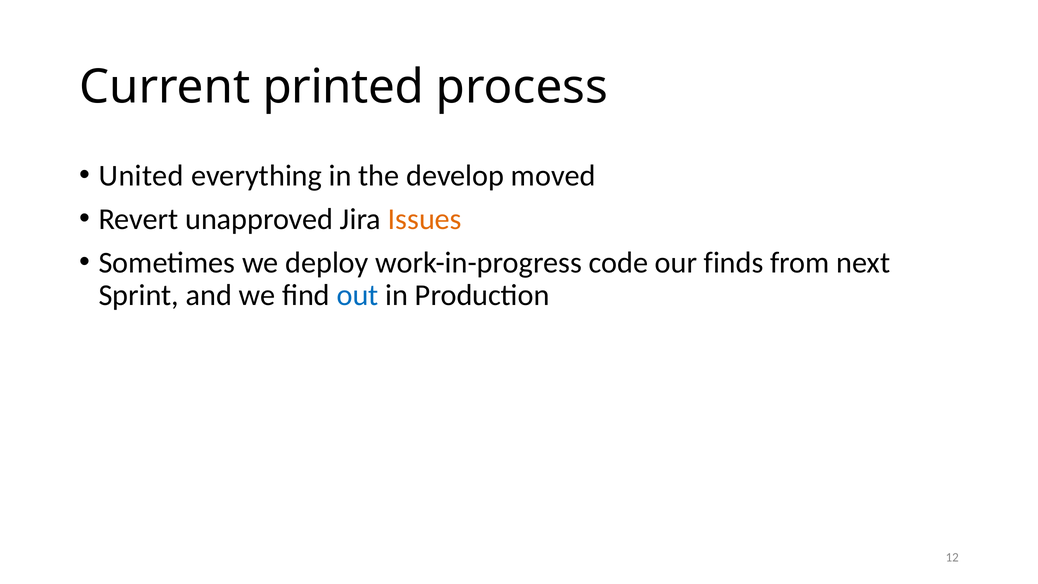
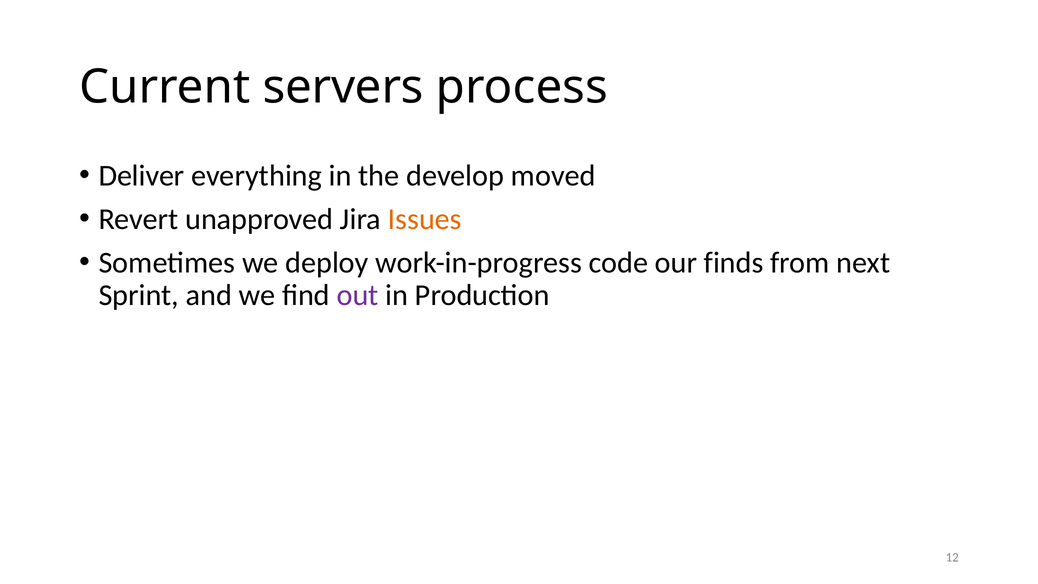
printed: printed -> servers (343, 87)
United: United -> Deliver (142, 175)
out colour: blue -> purple (358, 295)
